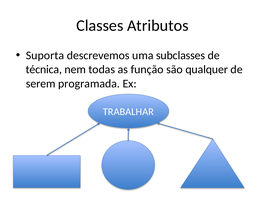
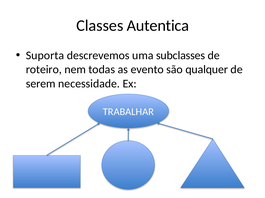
Atributos: Atributos -> Autentica (158, 26)
técnica: técnica -> roteiro (44, 70)
função: função -> evento (147, 70)
programada: programada -> necessidade (89, 84)
